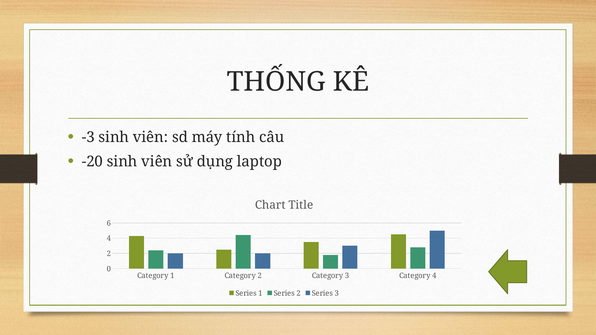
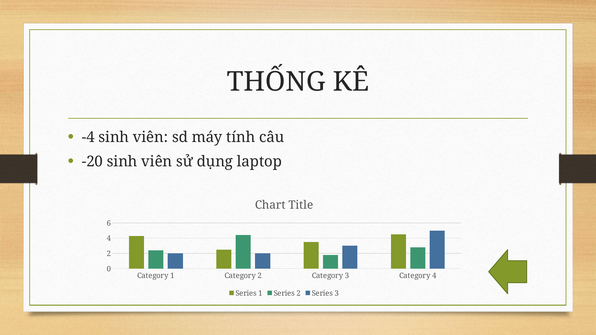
-3: -3 -> -4 (88, 137)
